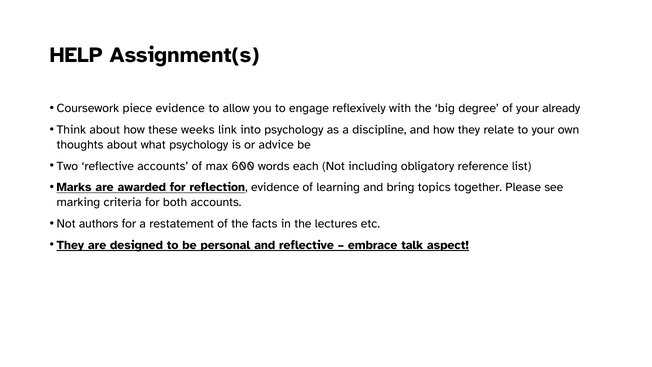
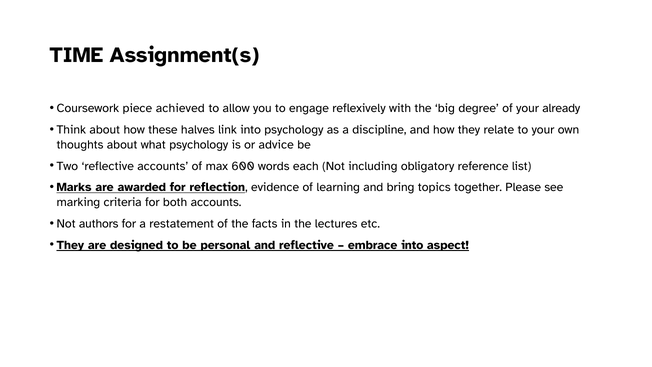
HELP: HELP -> TIME (76, 55)
piece evidence: evidence -> achieved (180, 108)
weeks: weeks -> halves (198, 130)
embrace talk: talk -> into (412, 245)
